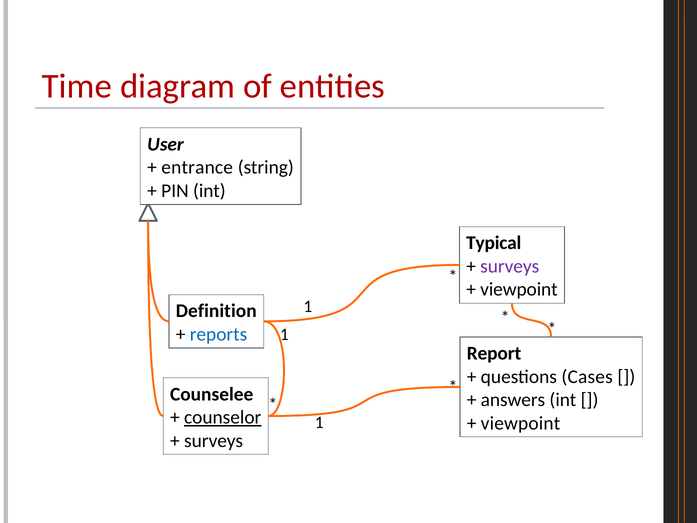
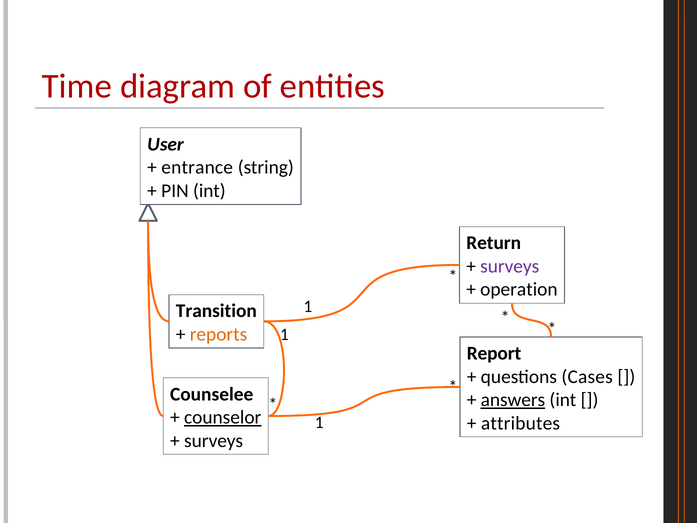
Typical: Typical -> Return (494, 243)
viewpoint: viewpoint -> operation (519, 289)
Definition: Definition -> Transition (216, 311)
reports colour: blue -> orange (219, 334)
answers underline: none -> present (513, 400)
viewpoint: viewpoint -> attributes (520, 423)
